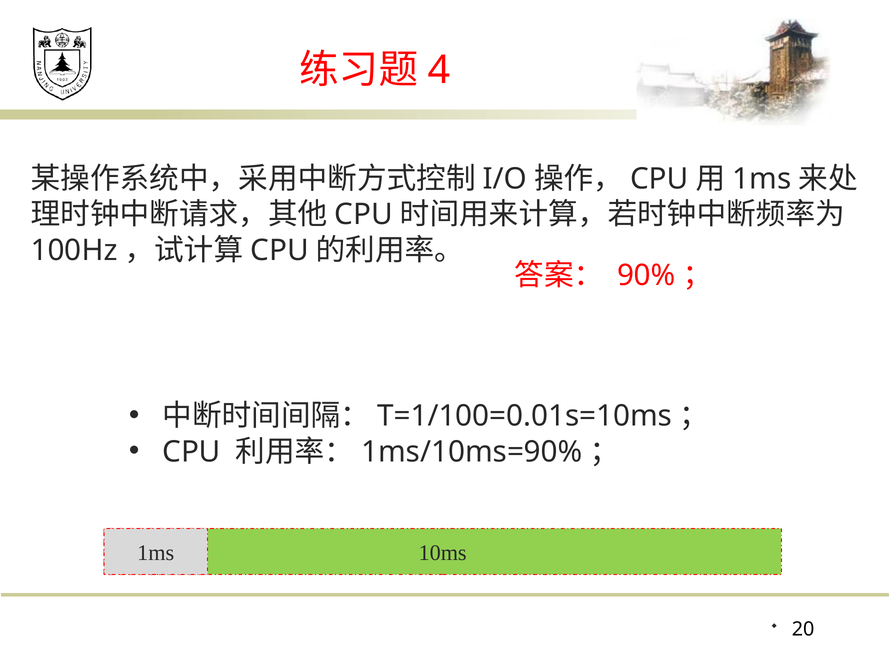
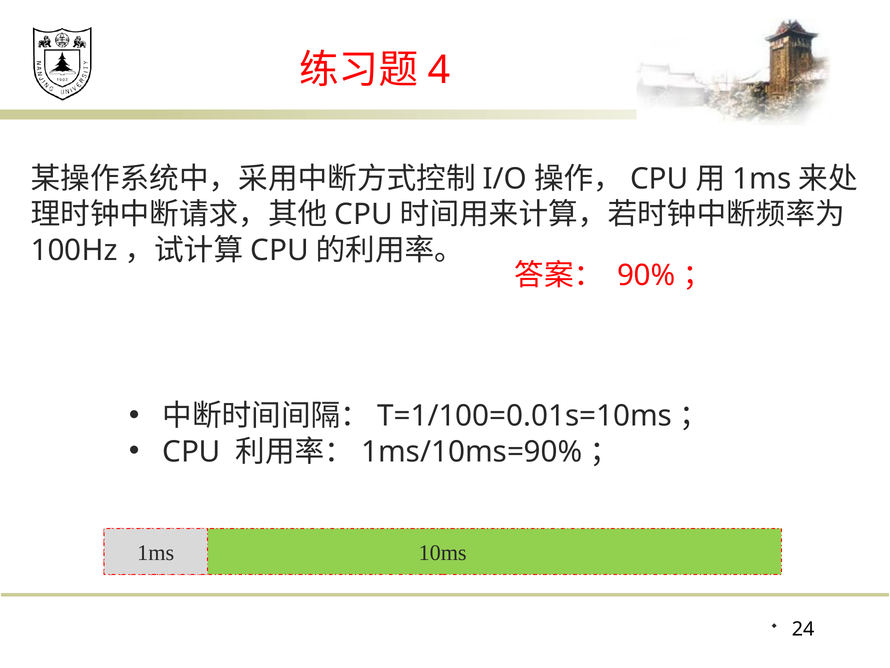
20: 20 -> 24 (803, 629)
